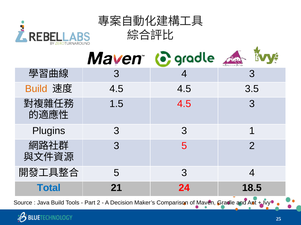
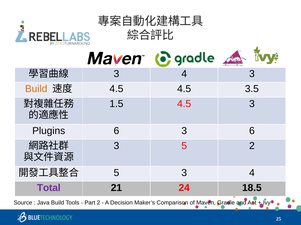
Plugins 3: 3 -> 6 (116, 131)
3 1: 1 -> 6 (252, 131)
Total colour: blue -> purple (49, 189)
